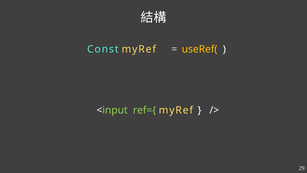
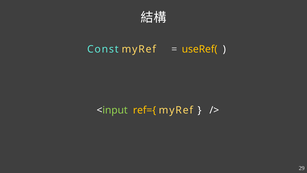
ref={ colour: light green -> yellow (145, 110)
